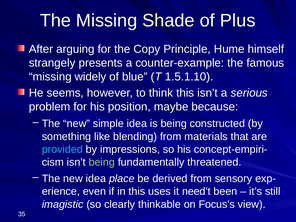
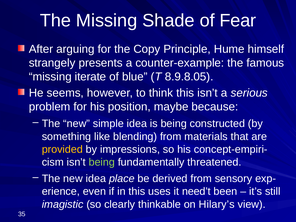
Plus: Plus -> Fear (238, 20)
widely: widely -> iterate (90, 77)
1.5.1.10: 1.5.1.10 -> 8.9.8.05 (189, 77)
provided colour: light blue -> yellow (62, 149)
Focus’s: Focus’s -> Hilary’s (217, 204)
